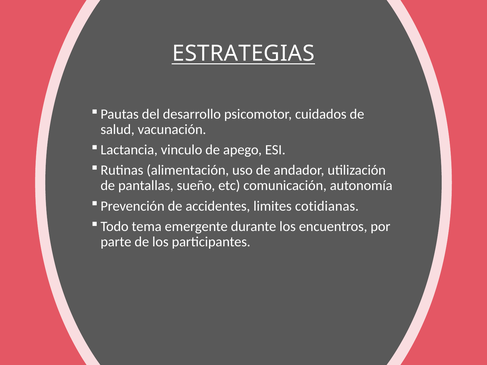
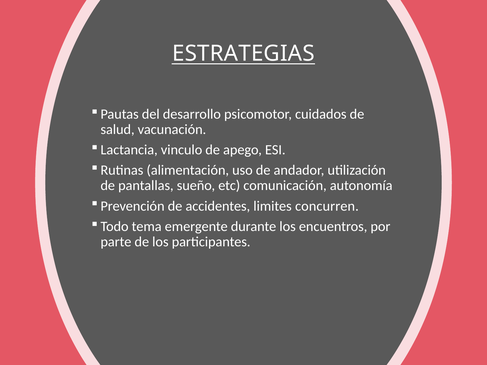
cotidianas: cotidianas -> concurren (327, 206)
